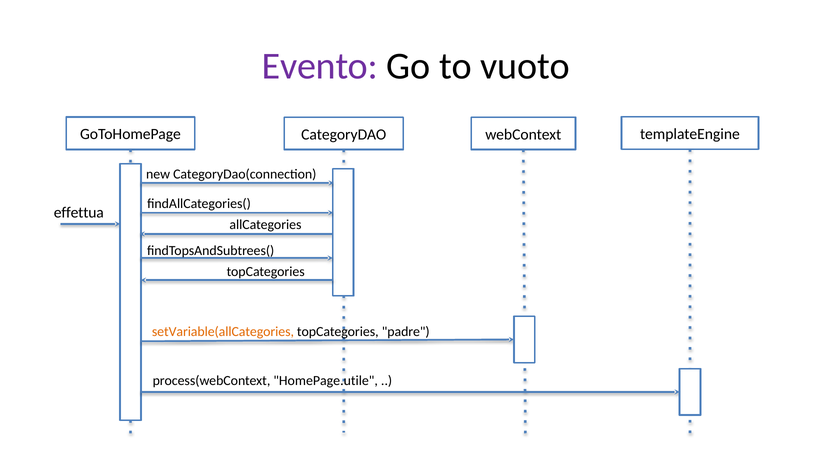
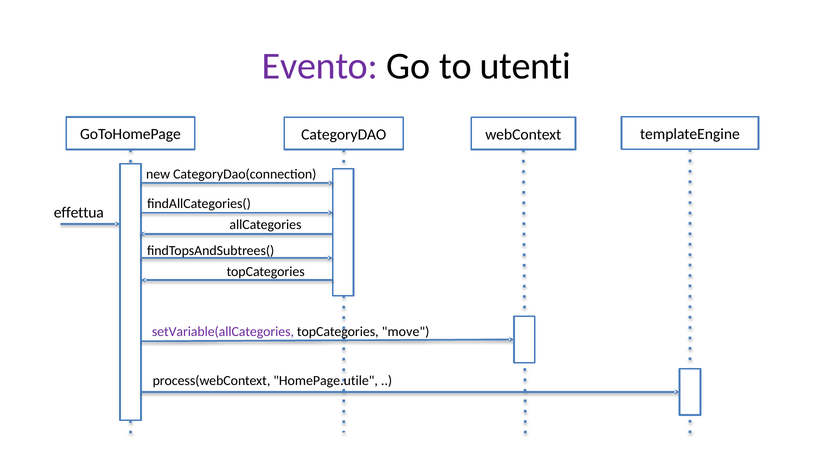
vuoto: vuoto -> utenti (525, 66)
setVariable(allCategories colour: orange -> purple (223, 332)
padre: padre -> move (406, 332)
